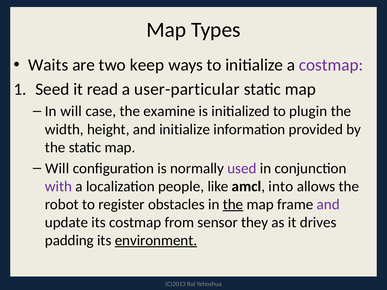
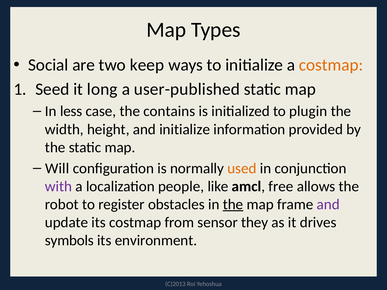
Waits: Waits -> Social (48, 65)
costmap colour: purple -> orange (331, 65)
read: read -> long (102, 89)
user-particular: user-particular -> user-published (187, 89)
In will: will -> less (71, 111)
examine: examine -> contains (169, 111)
used colour: purple -> orange (242, 168)
into: into -> free (281, 186)
padding: padding -> symbols (69, 241)
environment underline: present -> none (156, 241)
